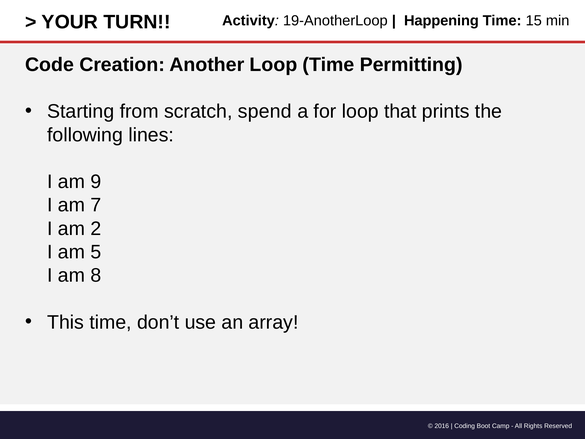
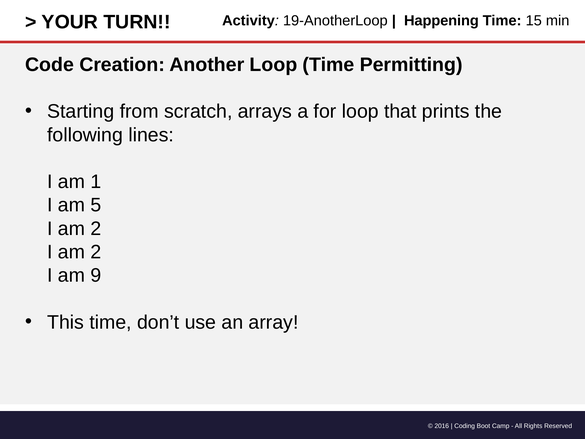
spend: spend -> arrays (265, 111)
9: 9 -> 1 (96, 182)
7: 7 -> 5 (96, 205)
5: 5 -> 2 (96, 252)
8: 8 -> 9 (96, 275)
